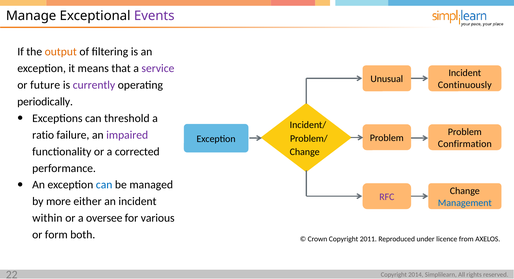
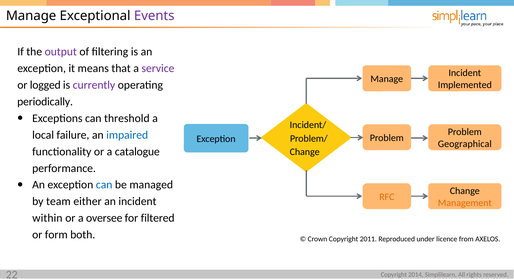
output colour: orange -> purple (61, 52)
Unusual: Unusual -> Manage (387, 79)
future: future -> logged (45, 85)
Continuously: Continuously -> Implemented (465, 85)
ratio: ratio -> local (43, 135)
impaired colour: purple -> blue (127, 135)
Confirmation: Confirmation -> Geographical (465, 144)
corrected: corrected -> catalogue (137, 151)
RFC colour: purple -> orange (387, 197)
more: more -> team (58, 201)
Management colour: blue -> orange (465, 203)
various: various -> filtered (158, 218)
